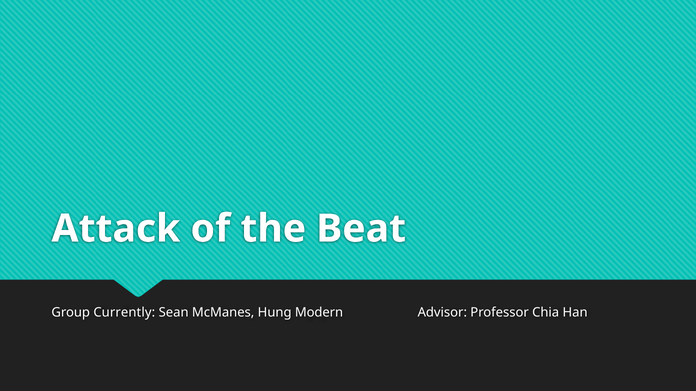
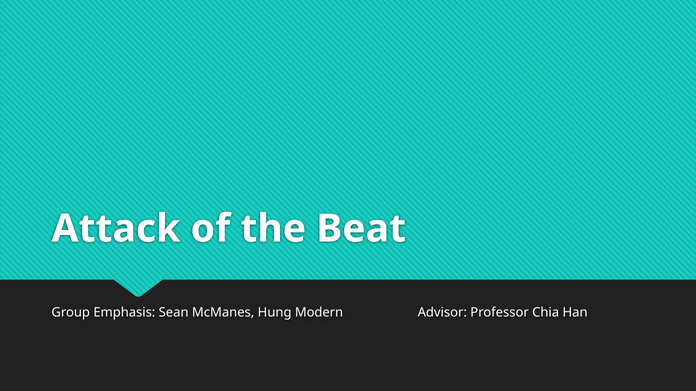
Currently: Currently -> Emphasis (124, 313)
